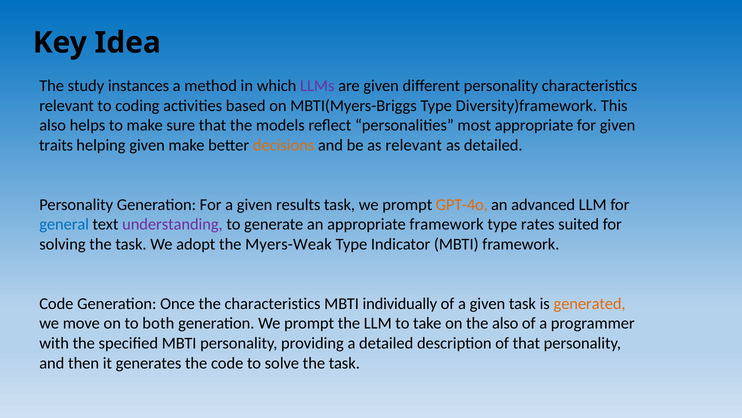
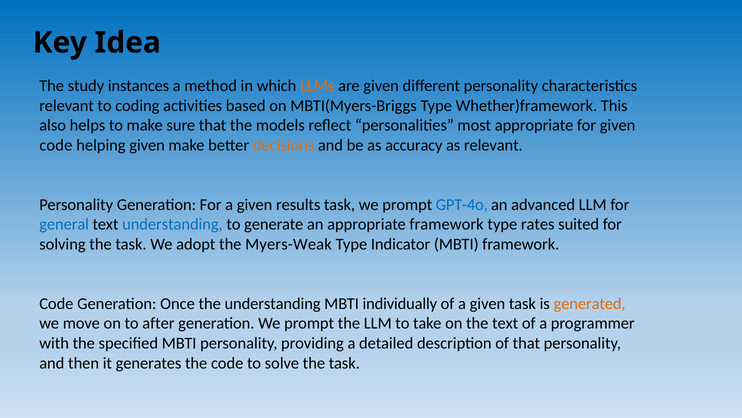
LLMs colour: purple -> orange (317, 86)
Diversity)framework: Diversity)framework -> Whether)framework (526, 106)
traits: traits -> code (56, 145)
as relevant: relevant -> accuracy (414, 145)
as detailed: detailed -> relevant (493, 145)
GPT-4o colour: orange -> blue (462, 204)
understanding colour: purple -> blue (172, 224)
the characteristics: characteristics -> understanding (273, 303)
both: both -> after (158, 323)
the also: also -> text (505, 323)
